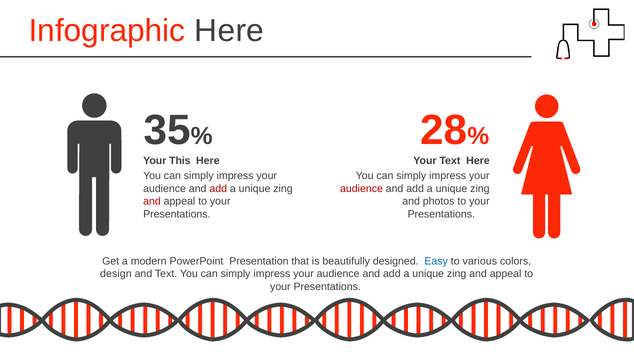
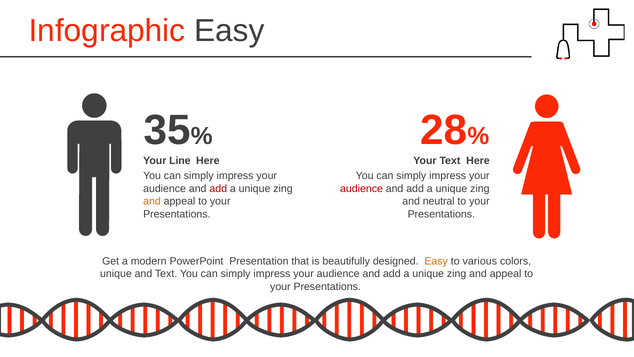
Infographic Here: Here -> Easy (229, 31)
This: This -> Line (180, 161)
and colour: red -> orange (152, 201)
photos: photos -> neutral (439, 201)
Easy colour: blue -> orange (436, 261)
design: design -> unique (116, 274)
